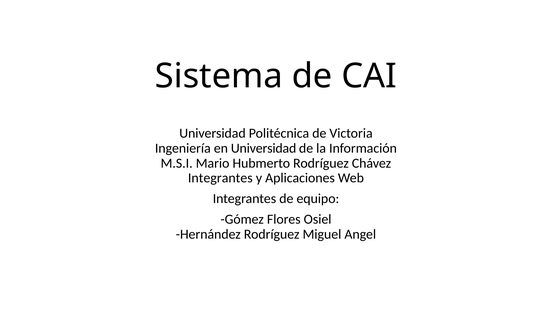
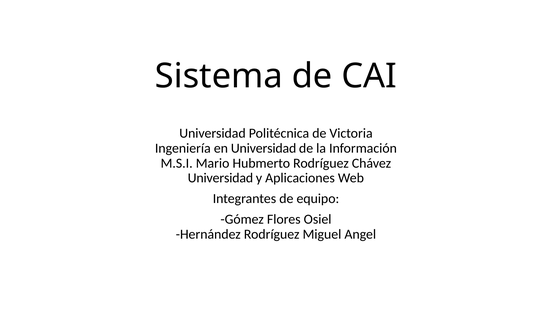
Integrantes: Integrantes -> Universidad (220, 178)
